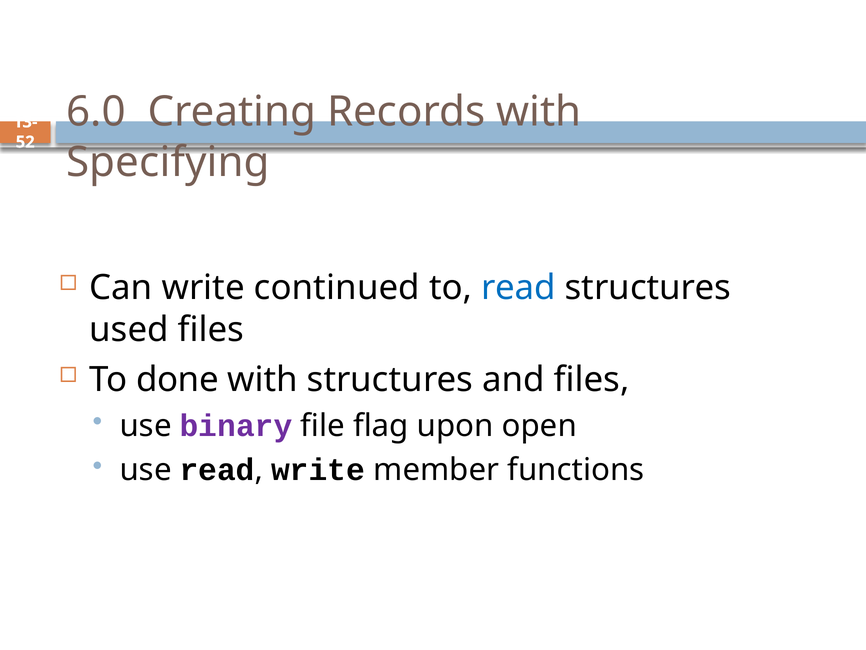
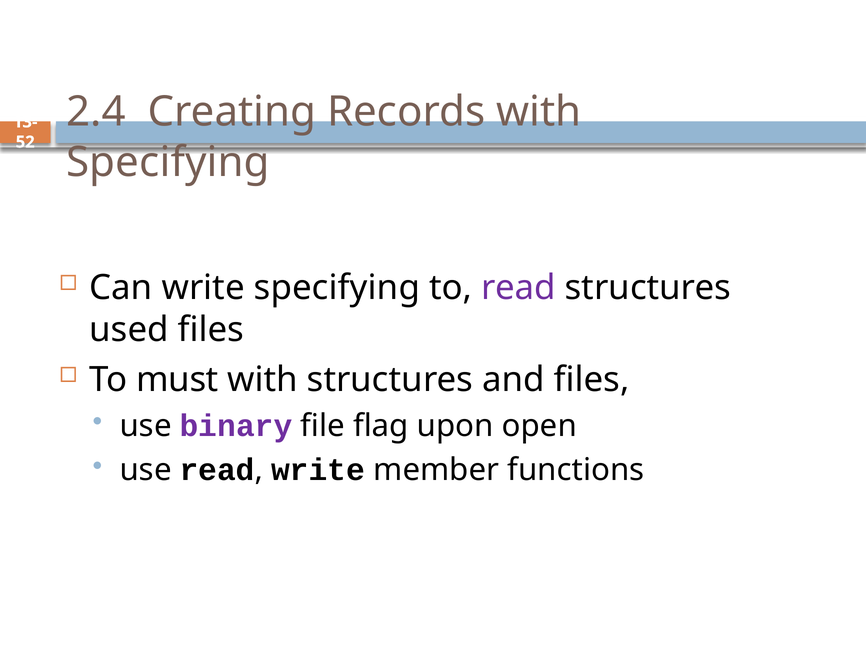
6.0: 6.0 -> 2.4 (96, 112)
write continued: continued -> specifying (337, 287)
read colour: blue -> purple (519, 287)
done: done -> must (177, 380)
